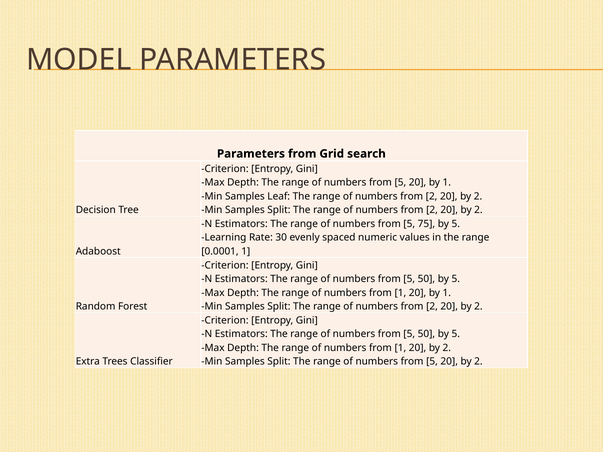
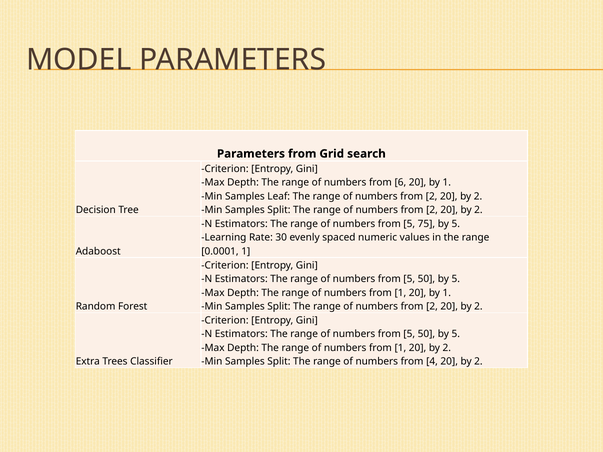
5: 5 -> 6 (400, 183)
5: 5 -> 4 (432, 362)
